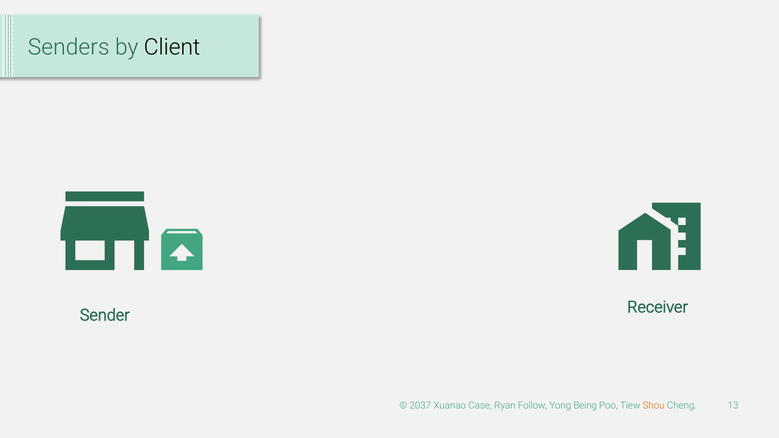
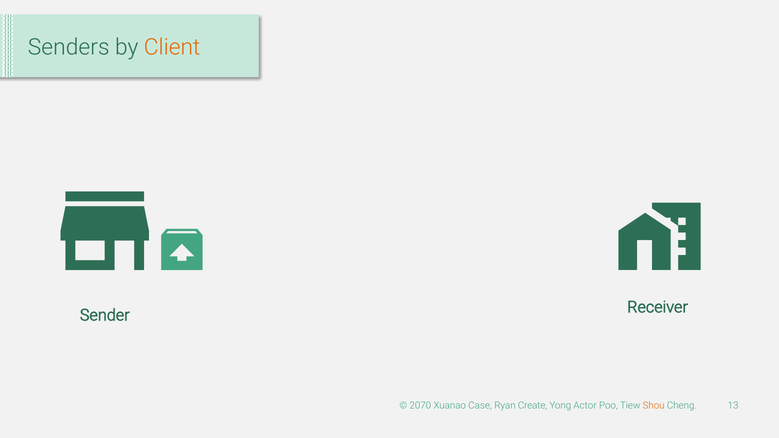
Client colour: black -> orange (172, 47)
2037: 2037 -> 2070 (420, 406)
Follow: Follow -> Create (533, 406)
Being: Being -> Actor (585, 406)
